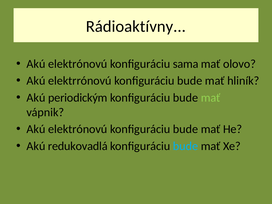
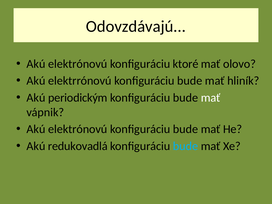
Rádioaktívny: Rádioaktívny -> Odovzdávajú (136, 26)
sama: sama -> ktoré (186, 64)
mať colour: light green -> white (211, 98)
